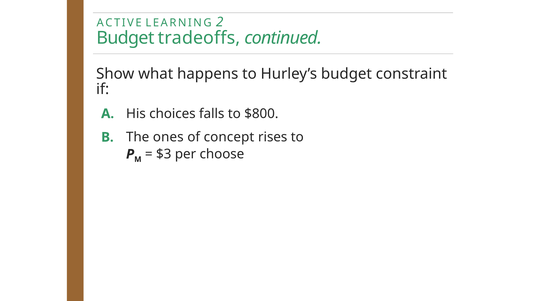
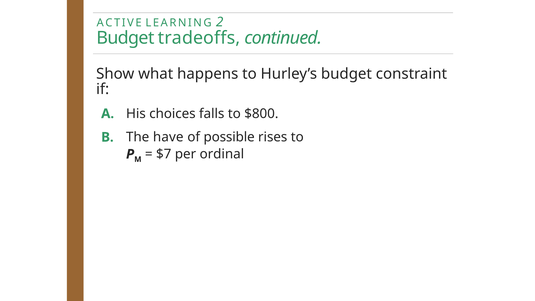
ones: ones -> have (168, 137)
concept: concept -> possible (229, 137)
$3: $3 -> $7 (164, 154)
choose: choose -> ordinal (222, 154)
